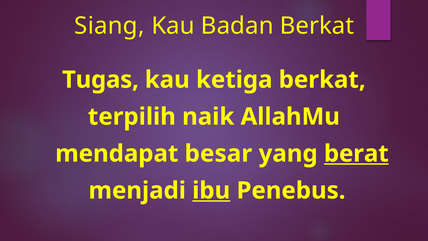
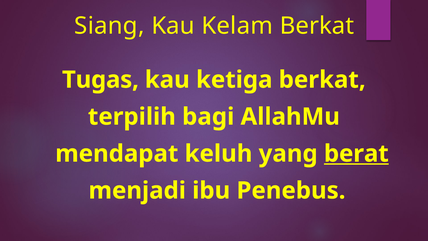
Badan: Badan -> Kelam (237, 26)
naik: naik -> bagi (208, 117)
besar: besar -> keluh (219, 154)
ibu underline: present -> none (211, 190)
